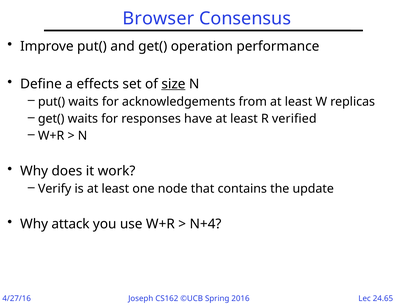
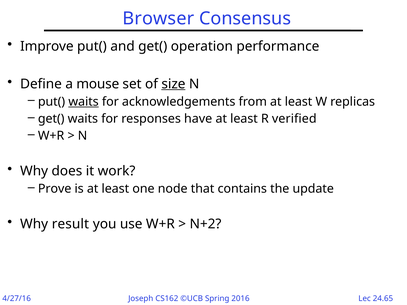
effects: effects -> mouse (98, 84)
waits underline: none -> present (84, 102)
Verify: Verify -> Prove (55, 189)
attack: attack -> result (70, 224)
N+4: N+4 -> N+2 (205, 224)
